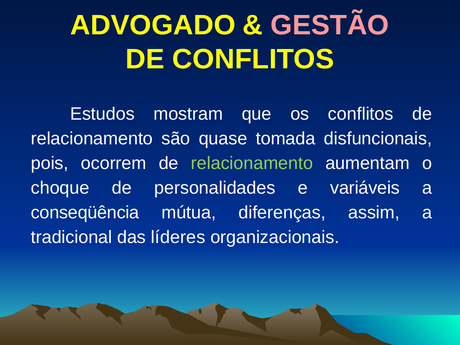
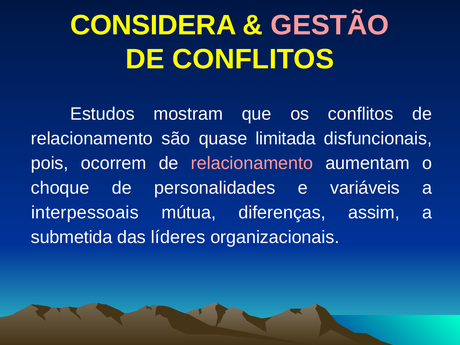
ADVOGADO: ADVOGADO -> CONSIDERA (153, 25)
tomada: tomada -> limitada (286, 139)
relacionamento colour: light green -> pink (252, 163)
conseqüência: conseqüência -> interpessoais (85, 213)
tradicional: tradicional -> submetida (72, 237)
